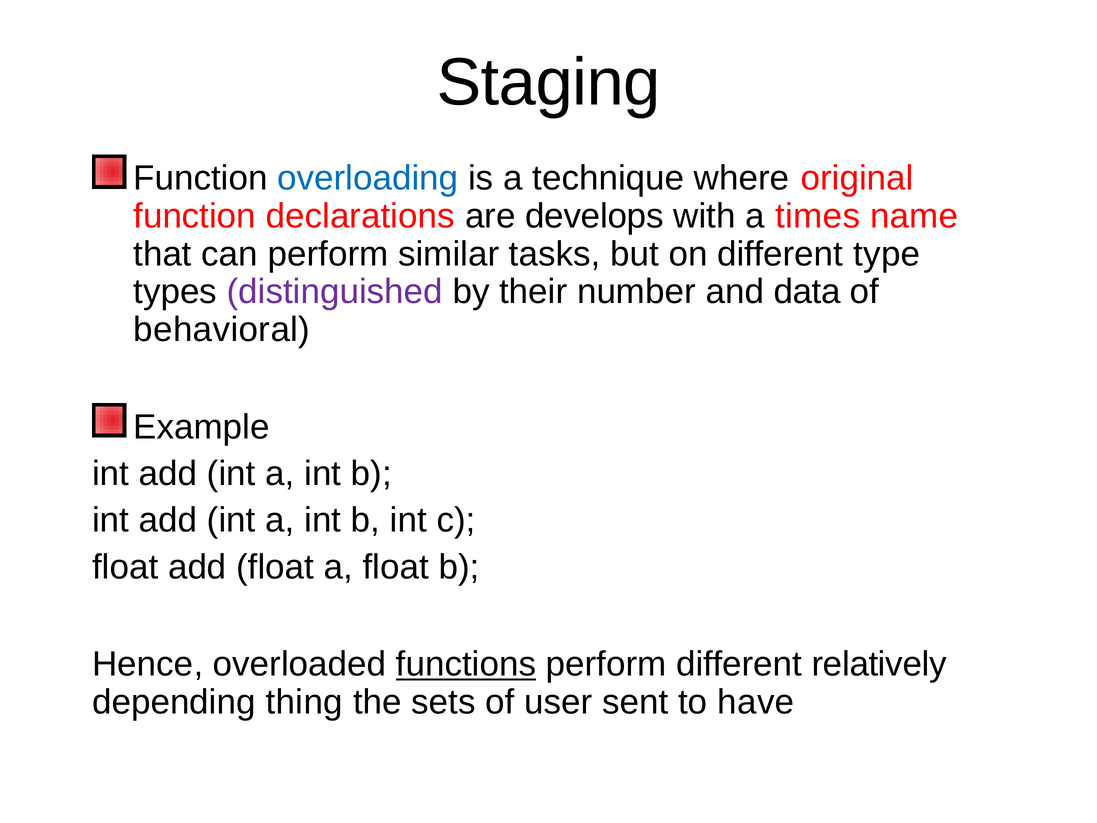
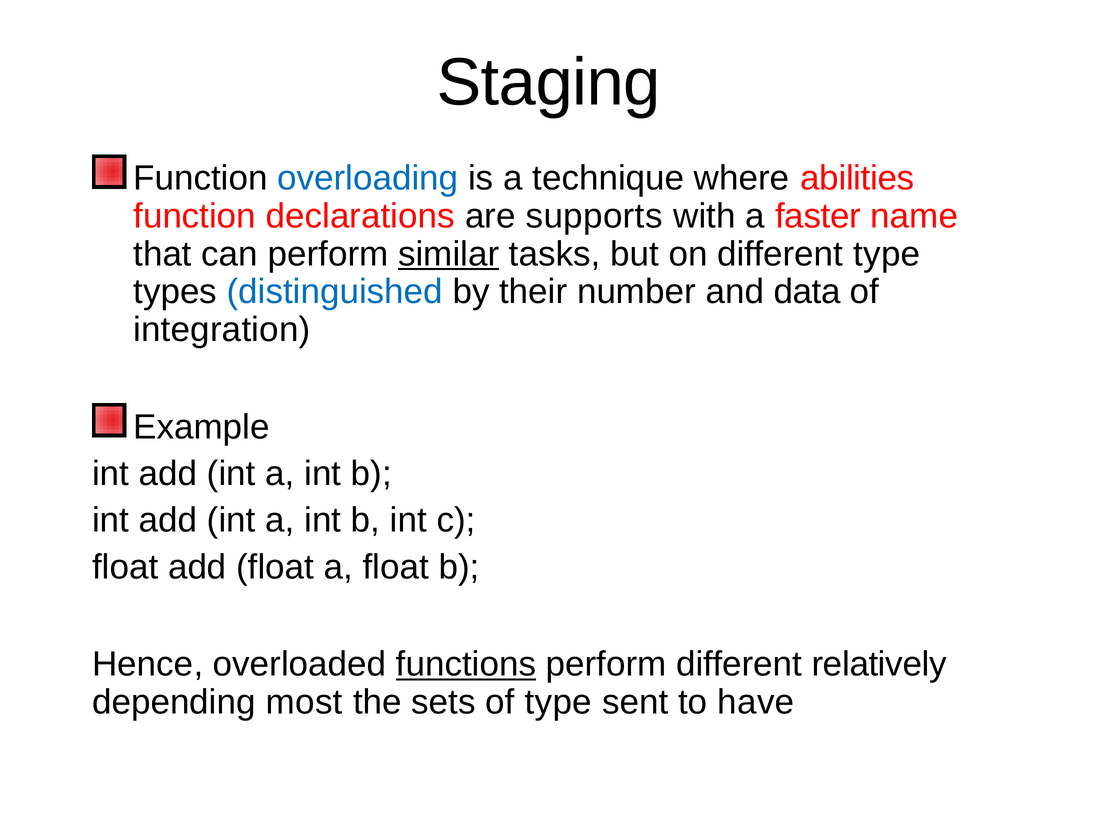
original: original -> abilities (857, 178)
develops: develops -> supports (594, 216)
times: times -> faster (818, 216)
similar underline: none -> present (449, 254)
distinguished colour: purple -> blue (335, 292)
behavioral: behavioral -> integration (222, 330)
thing: thing -> most (304, 702)
of user: user -> type (558, 702)
